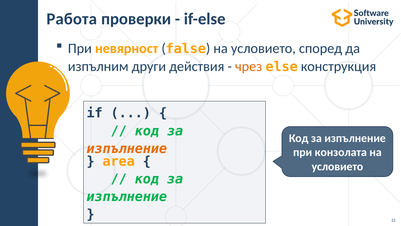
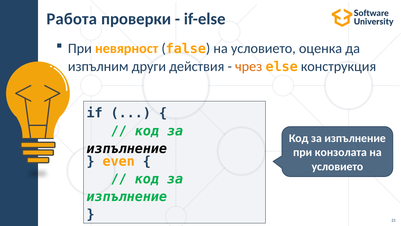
според: според -> оценка (321, 48)
изпълнение colour: orange -> black (127, 148)
area: area -> еven (119, 161)
